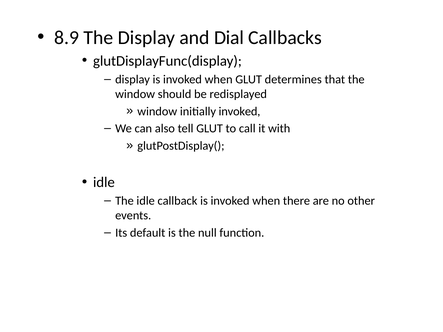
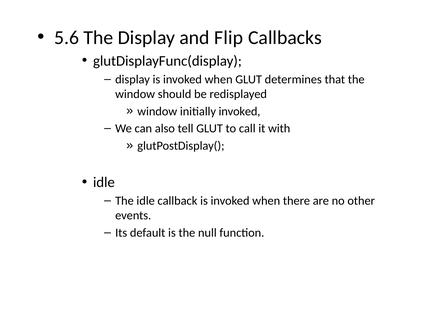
8.9: 8.9 -> 5.6 (67, 38)
Dial: Dial -> Flip (229, 38)
